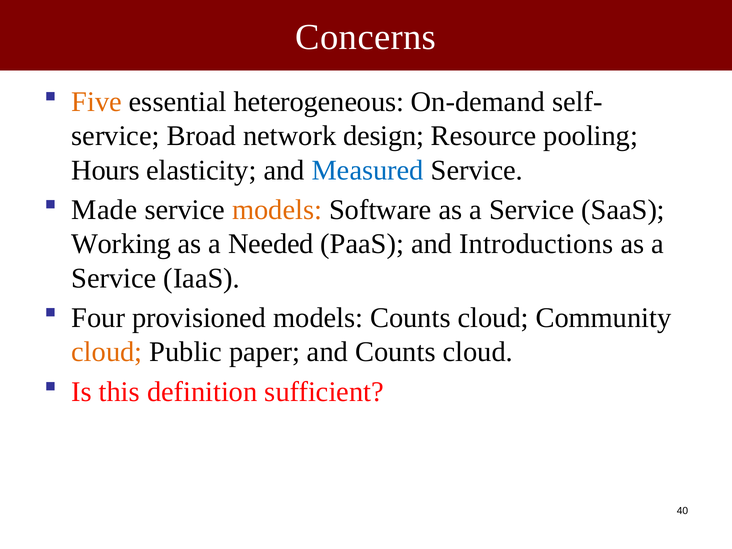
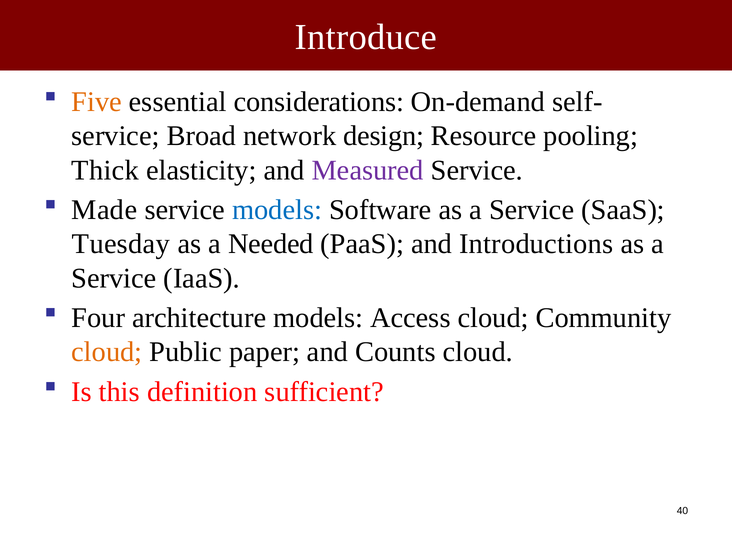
Concerns: Concerns -> Introduce (366, 37)
heterogeneous: heterogeneous -> considerations (319, 102)
Hours: Hours -> Thick (105, 170)
Measured colour: blue -> purple (368, 170)
models colour: orange -> blue (277, 210)
Working: Working -> Tuesday (121, 244)
provisioned: provisioned -> architecture (199, 318)
models Counts: Counts -> Access (410, 318)
